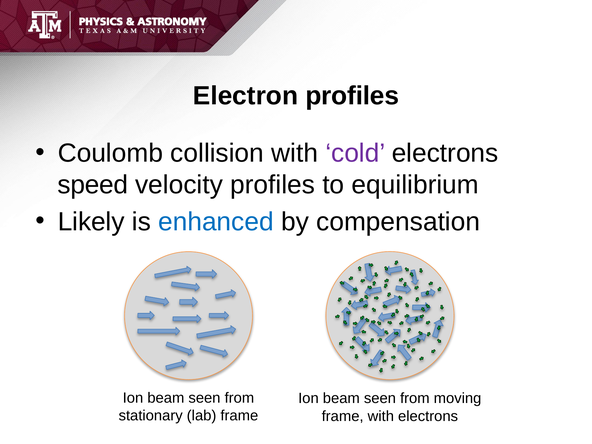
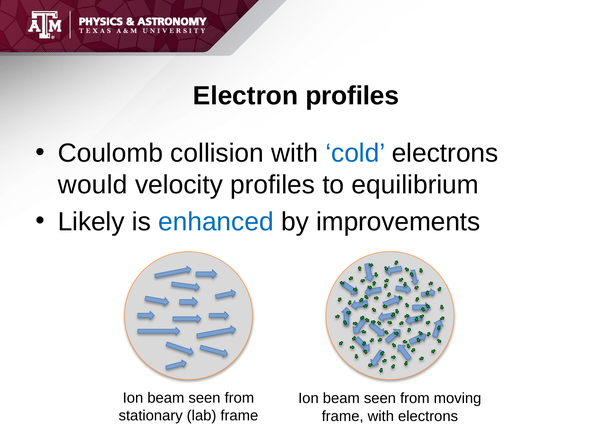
cold colour: purple -> blue (355, 153)
speed: speed -> would (93, 185)
compensation: compensation -> improvements (398, 222)
